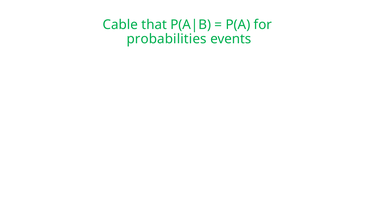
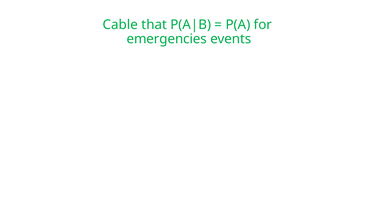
probabilities: probabilities -> emergencies (167, 39)
